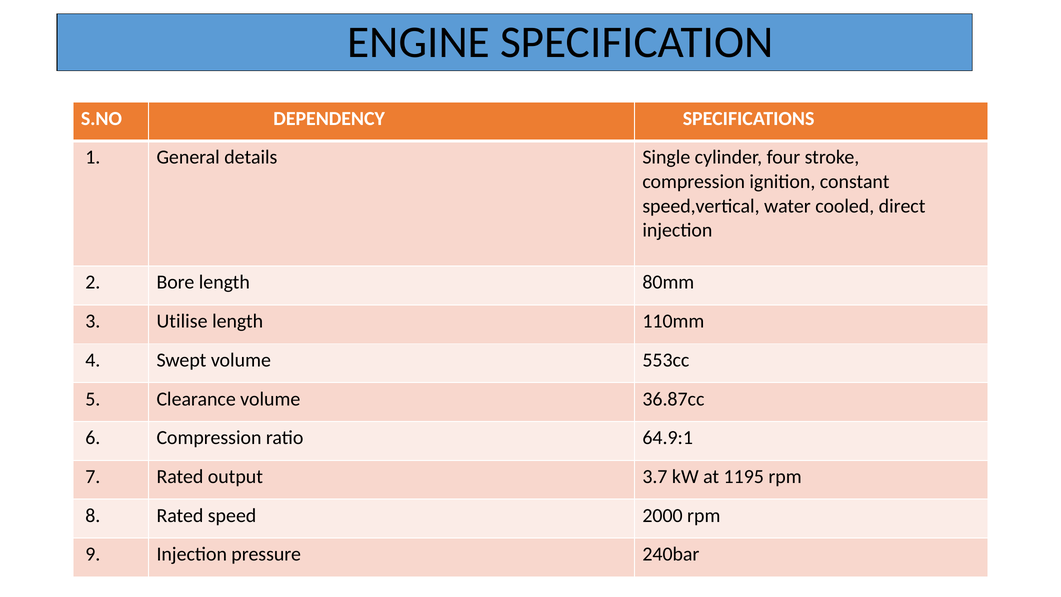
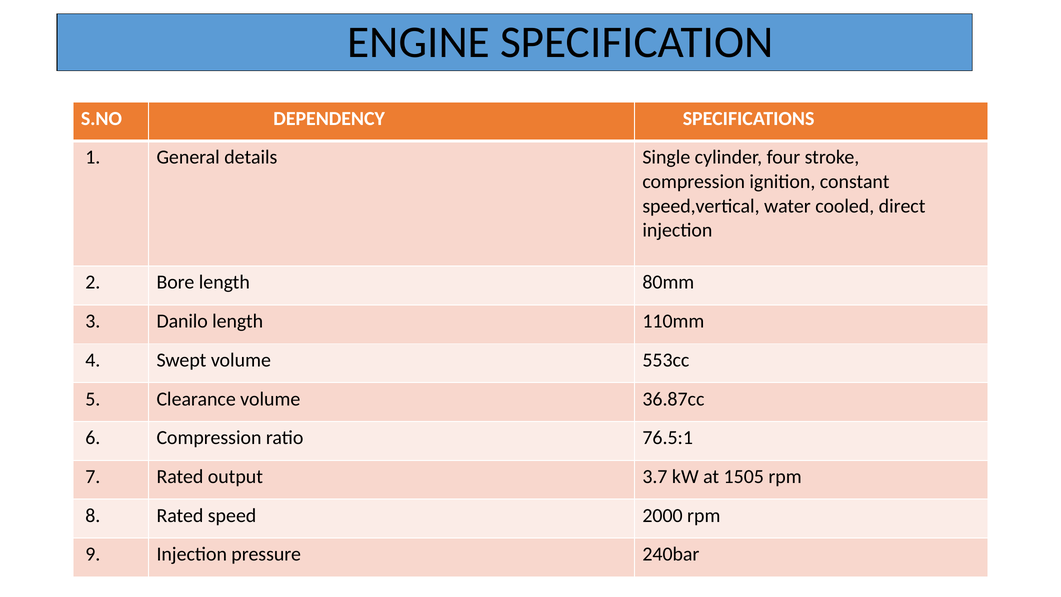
Utilise: Utilise -> Danilo (182, 321)
64.9:1: 64.9:1 -> 76.5:1 (668, 438)
1195: 1195 -> 1505 (744, 477)
